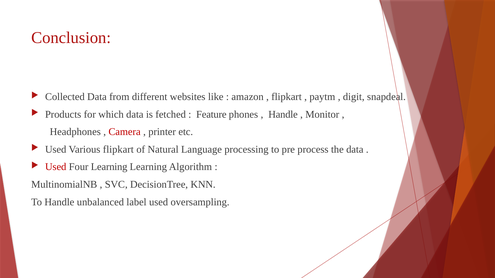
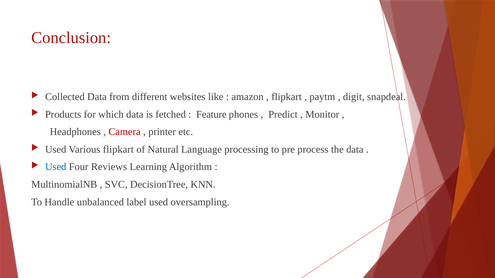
Handle: Handle -> Predict (283, 115)
Used colour: red -> blue (56, 167)
Four Learning: Learning -> Reviews (109, 167)
